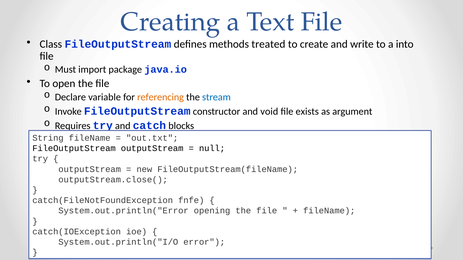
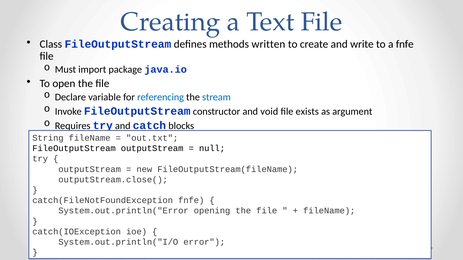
treated: treated -> written (268, 44)
a into: into -> fnfe (405, 44)
referencing colour: orange -> blue (161, 97)
